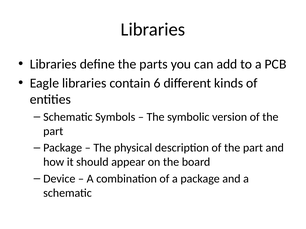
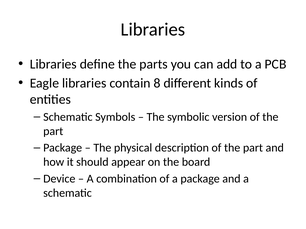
6: 6 -> 8 (157, 83)
